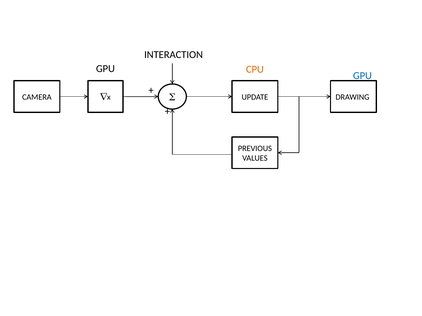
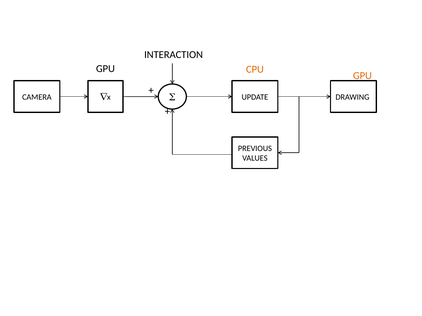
GPU colour: blue -> orange (362, 76)
